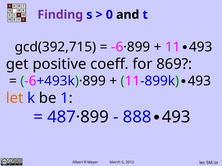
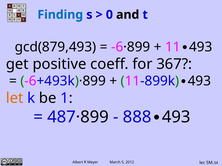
Finding colour: purple -> blue (60, 15)
gcd(392,715: gcd(392,715 -> gcd(879,493 (55, 47)
869: 869 -> 367 (174, 64)
